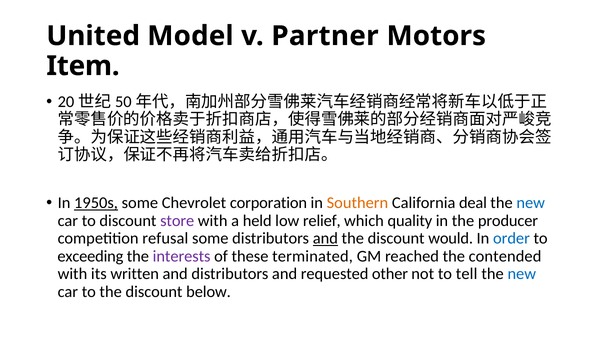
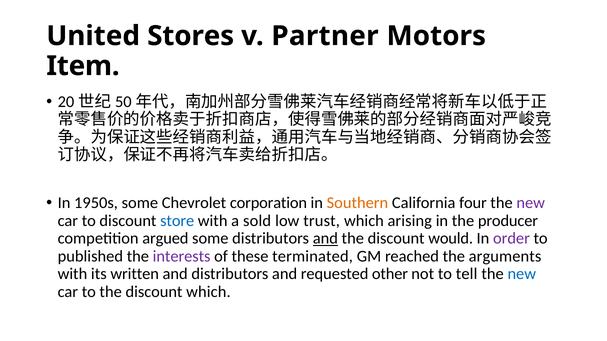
Model: Model -> Stores (191, 36)
1950s underline: present -> none (96, 203)
deal: deal -> four (473, 203)
new colour: blue -> purple (531, 203)
store colour: purple -> blue (177, 221)
held: held -> sold (257, 221)
relief: relief -> trust (322, 221)
quality: quality -> arising (410, 221)
refusal: refusal -> argued (165, 239)
order colour: blue -> purple (511, 239)
exceeding: exceeding -> published (90, 257)
contended: contended -> arguments (505, 257)
discount below: below -> which (208, 292)
